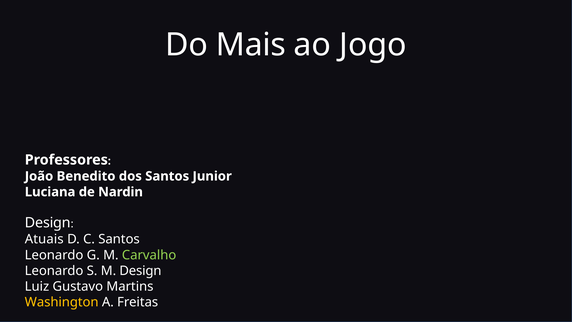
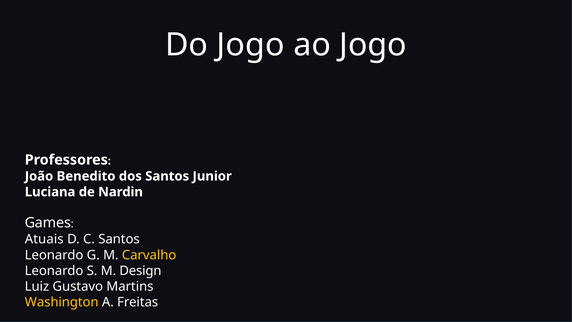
Do Mais: Mais -> Jogo (251, 45)
Design: Design -> Games (48, 223)
Carvalho colour: light green -> yellow (149, 255)
